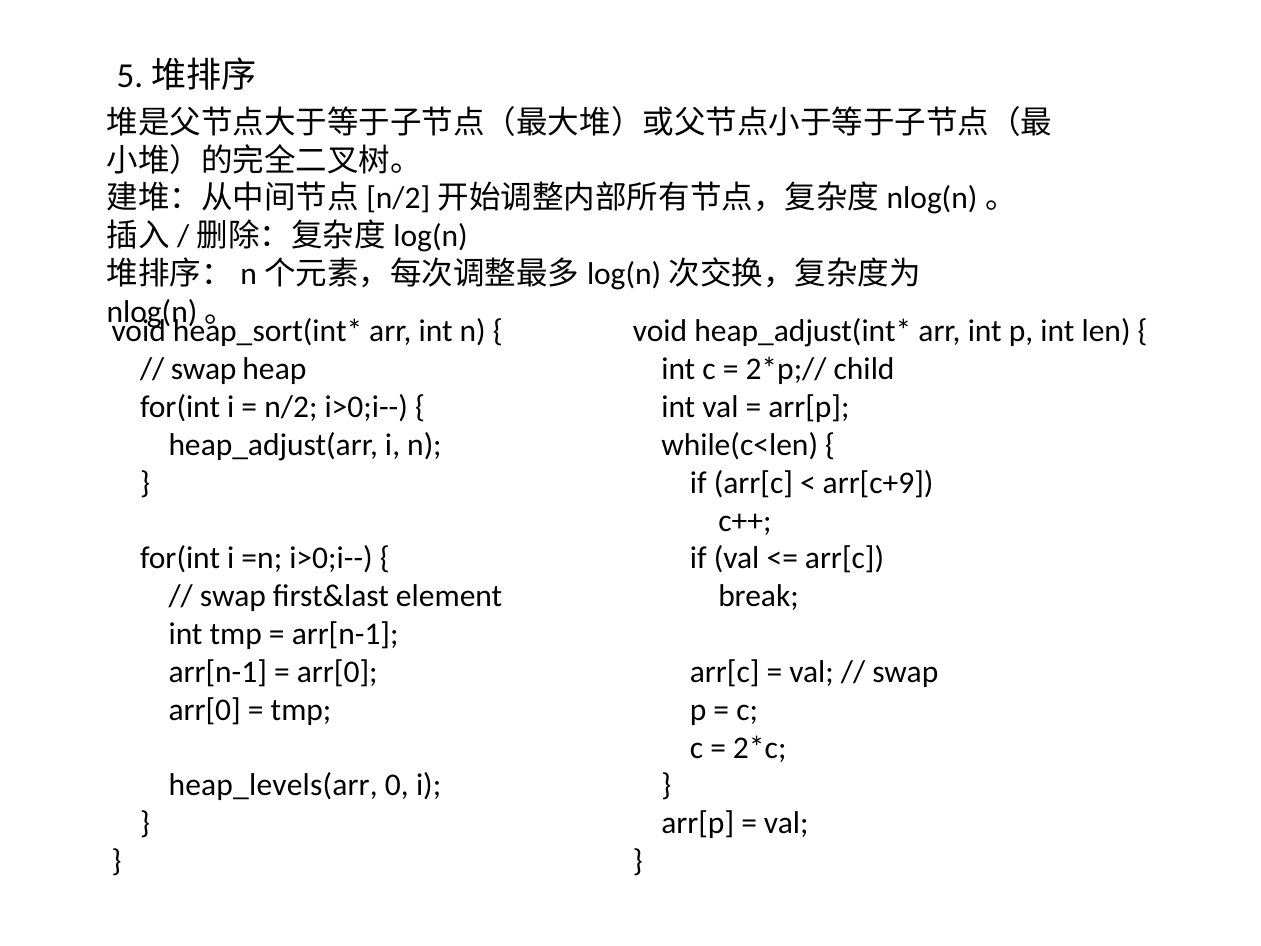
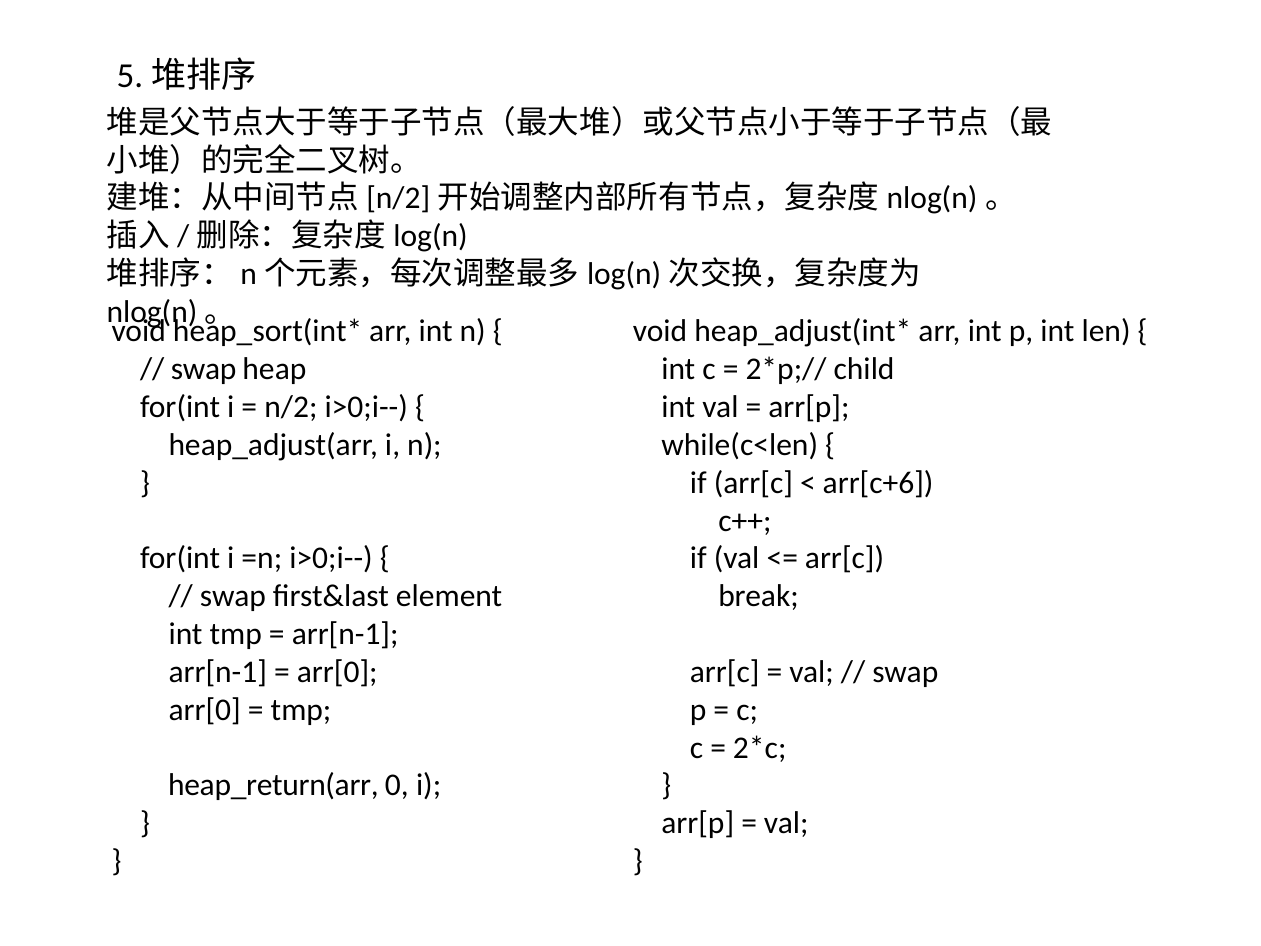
arr[c+9: arr[c+9 -> arr[c+6 (878, 483)
heap_levels(arr: heap_levels(arr -> heap_return(arr (273, 785)
